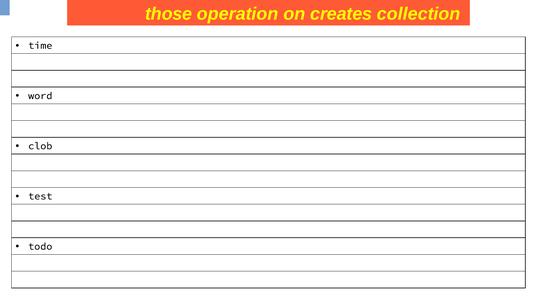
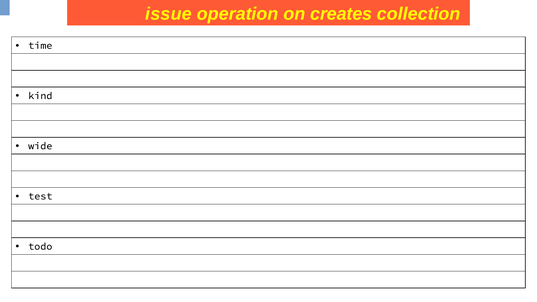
those: those -> issue (169, 14)
word: word -> kind (40, 96)
clob: clob -> wide (40, 146)
